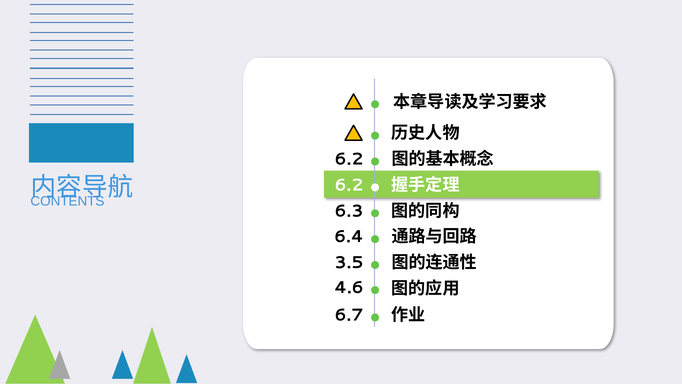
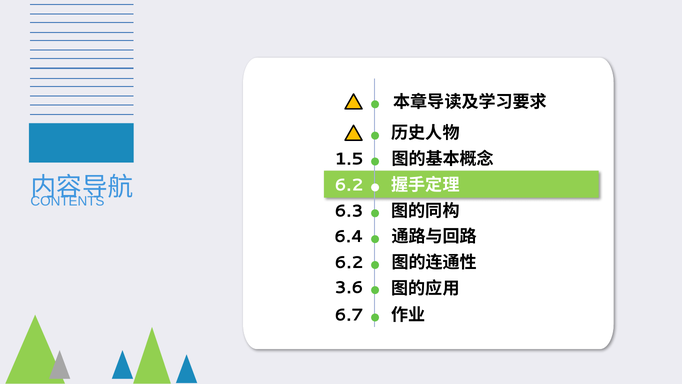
6.2: 6.2 -> 1.5 (349, 159)
3.5: 3.5 -> 6.2 (349, 262)
4.6: 4.6 -> 3.6 (349, 287)
